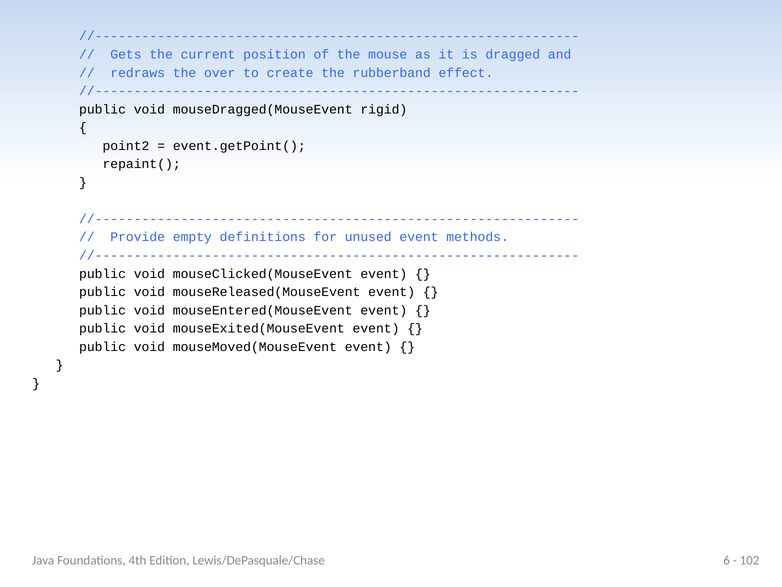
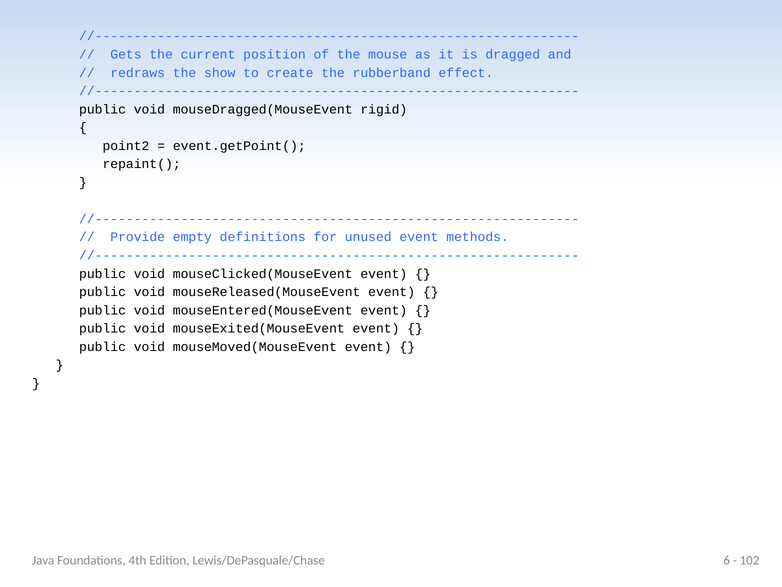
over: over -> show (220, 73)
